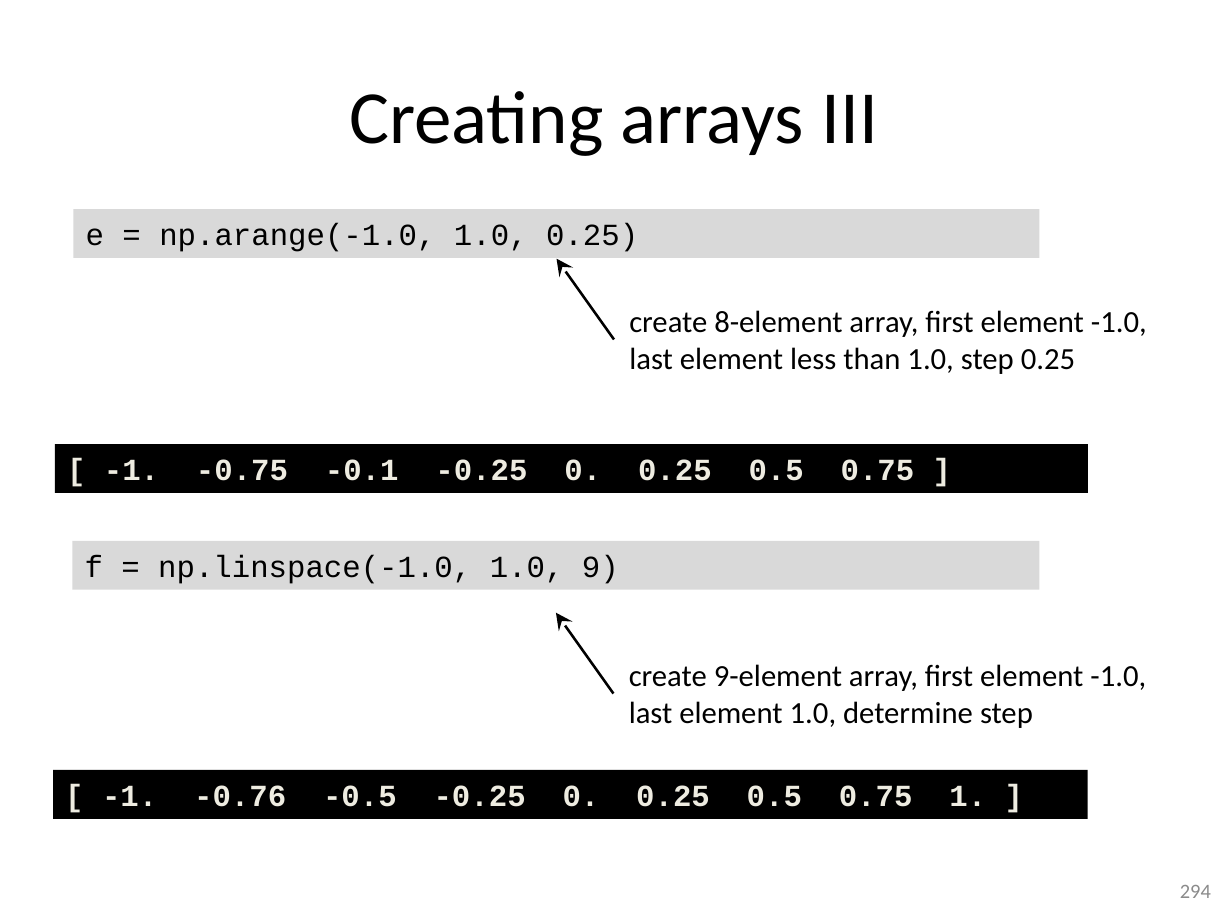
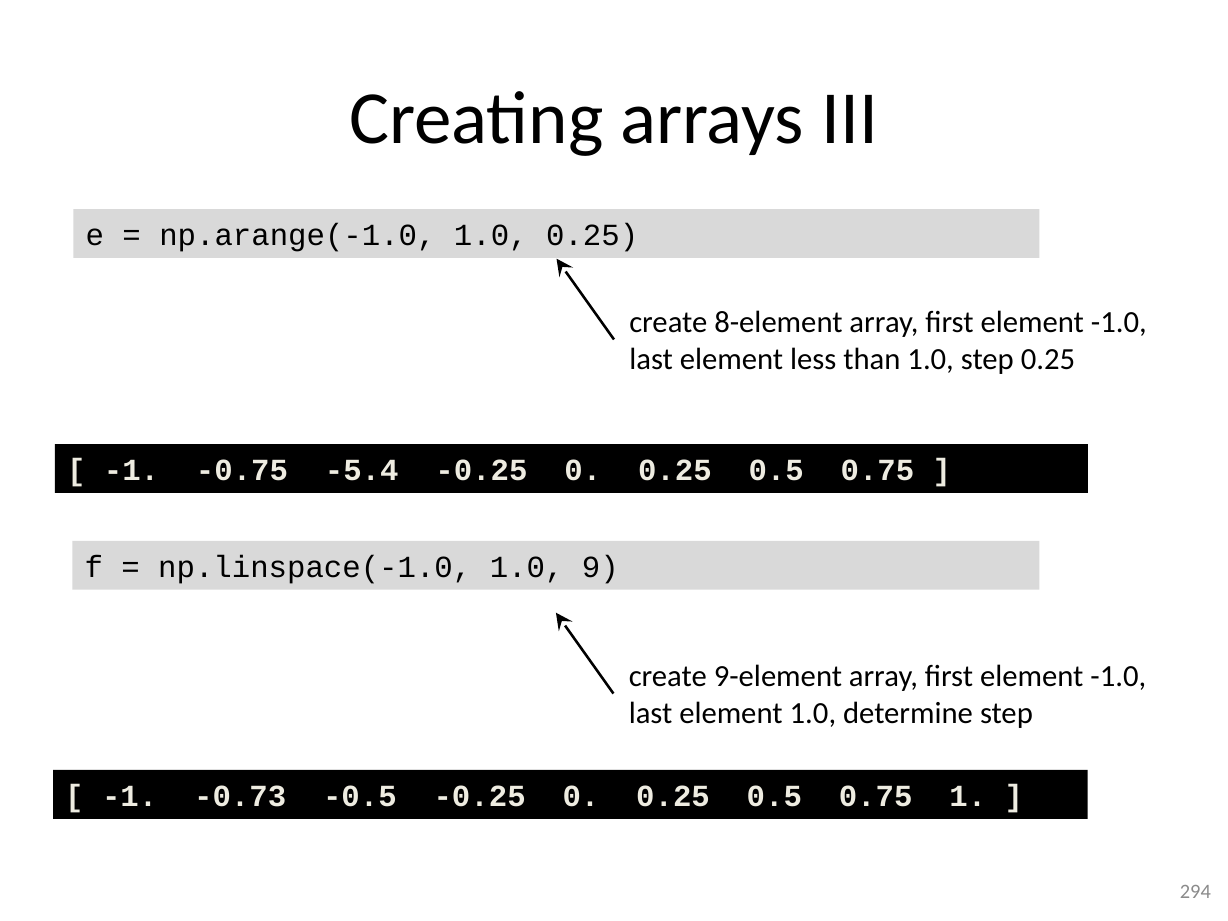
-0.1: -0.1 -> -5.4 (362, 471)
-0.76: -0.76 -> -0.73 (240, 797)
